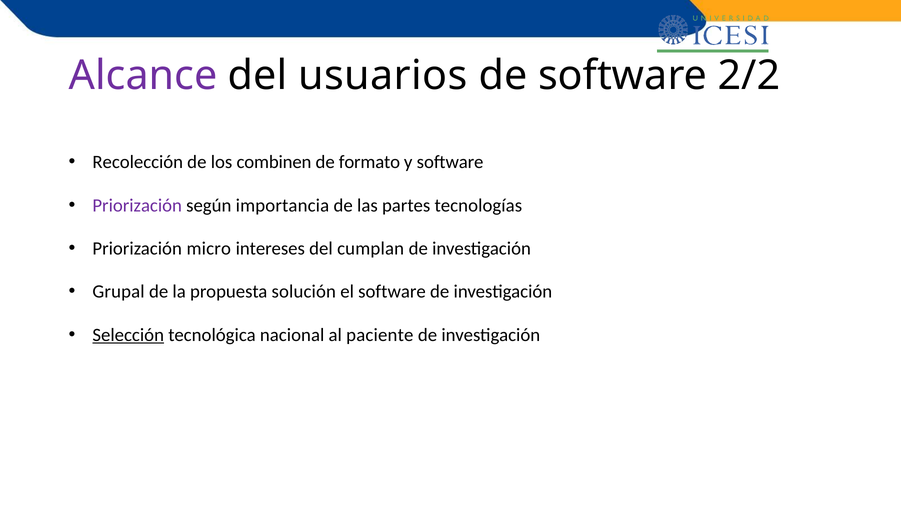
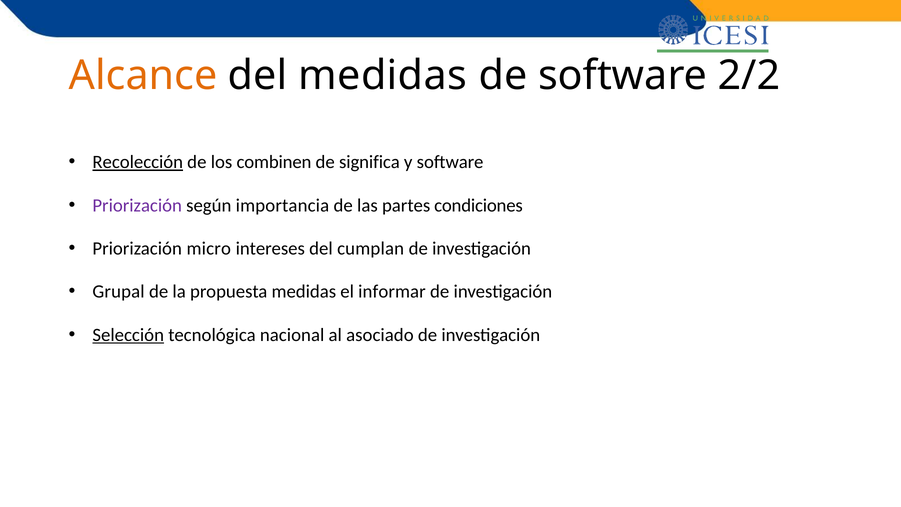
Alcance colour: purple -> orange (143, 76)
del usuarios: usuarios -> medidas (383, 76)
Recolección underline: none -> present (138, 162)
formato: formato -> significa (369, 162)
tecnologías: tecnologías -> condiciones (478, 205)
propuesta solución: solución -> medidas (304, 292)
el software: software -> informar (392, 292)
paciente: paciente -> asociado (380, 335)
